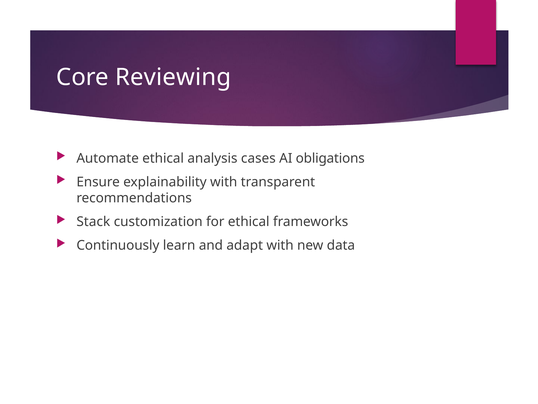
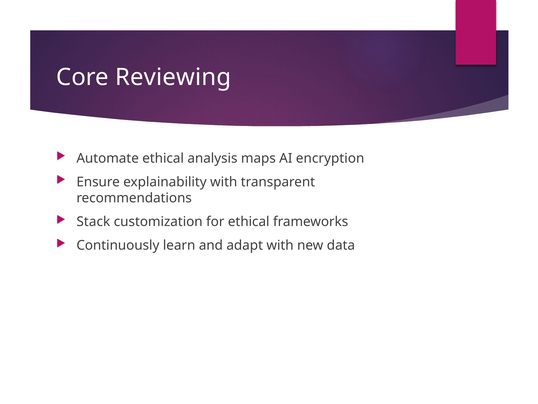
cases: cases -> maps (258, 158)
obligations: obligations -> encryption (330, 158)
